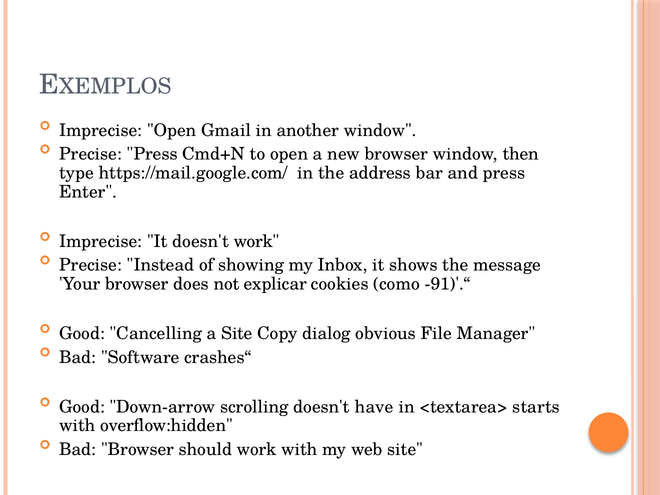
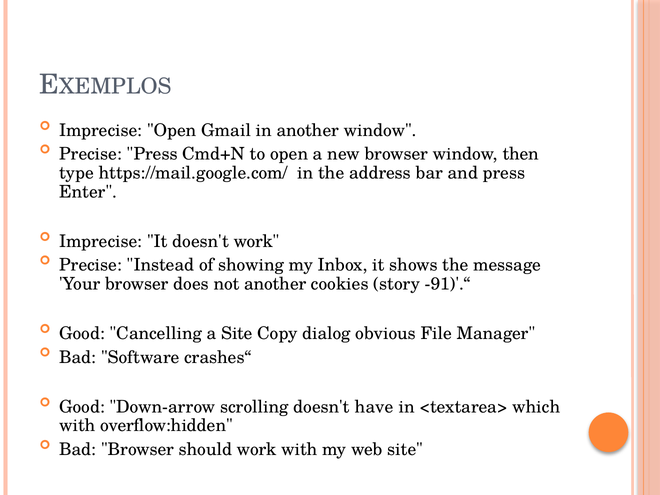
not explicar: explicar -> another (275, 284)
como: como -> story (397, 284)
starts: starts -> which (536, 407)
